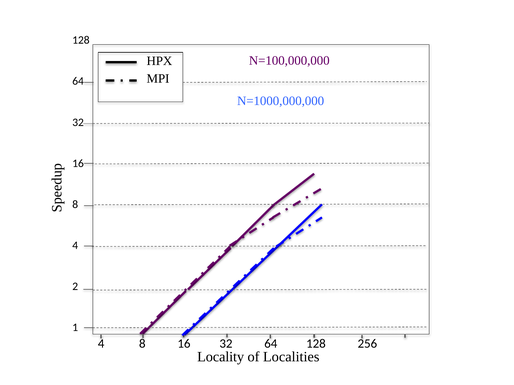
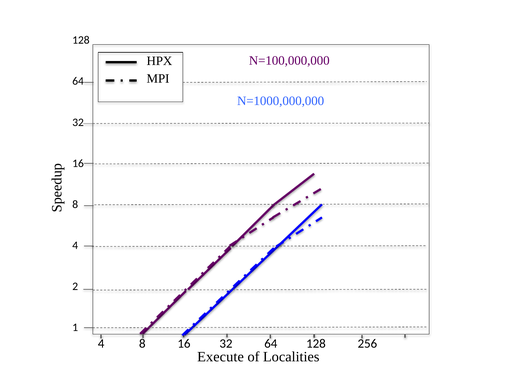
Locality: Locality -> Execute (221, 357)
